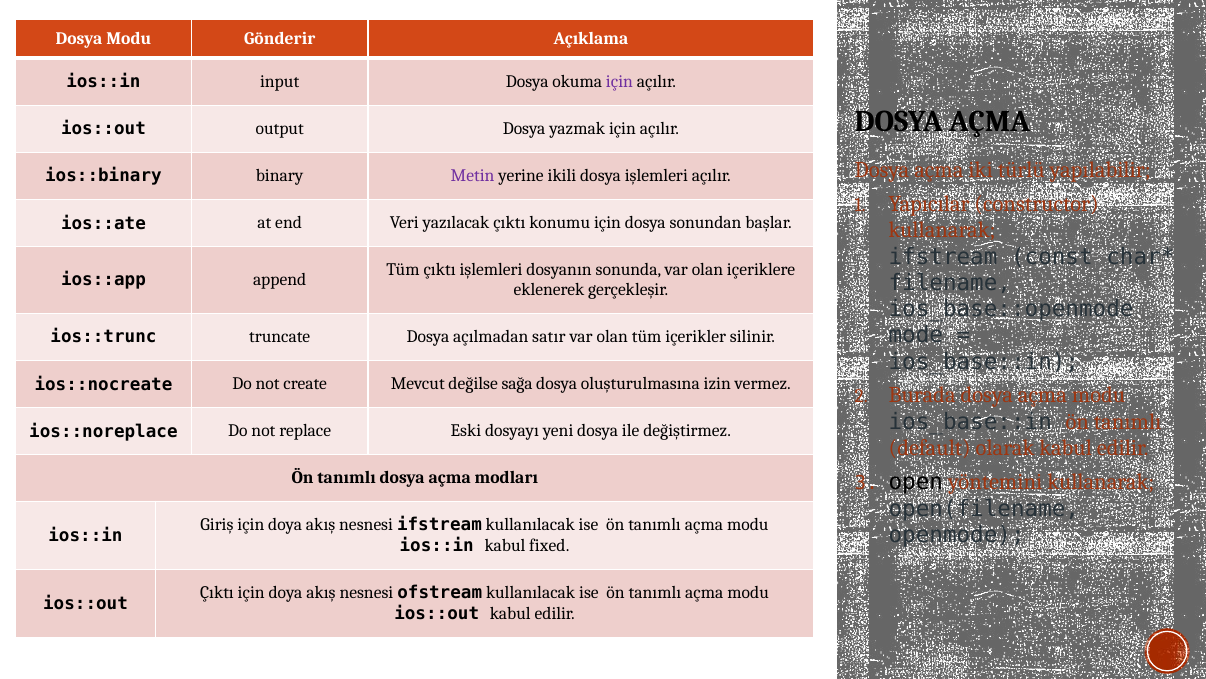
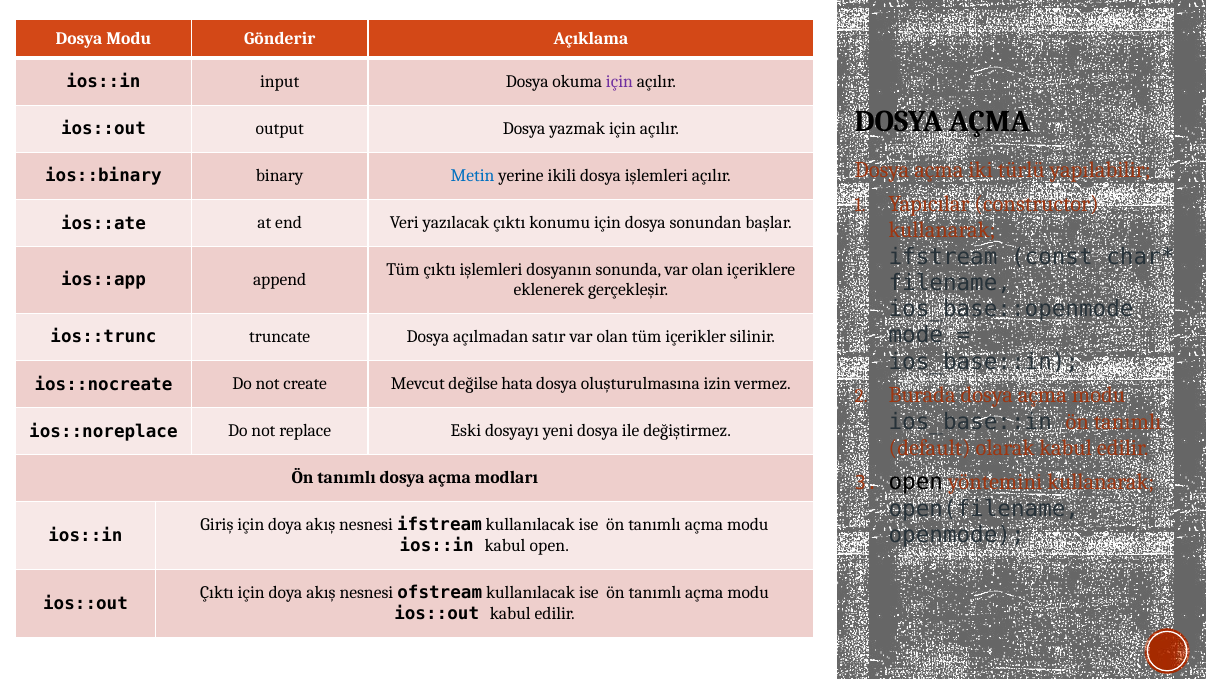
Metin colour: purple -> blue (473, 176)
sağa: sağa -> hata (517, 384)
kabul fixed: fixed -> open (549, 545)
